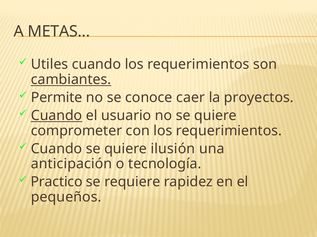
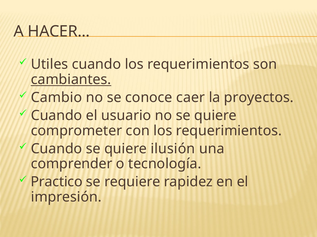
METAS: METAS -> HACER (59, 31)
Permite: Permite -> Cambio (57, 98)
Cuando underline: present -> none (57, 116)
anticipación: anticipación -> comprender (72, 164)
pequeños: pequeños -> impresión (66, 198)
